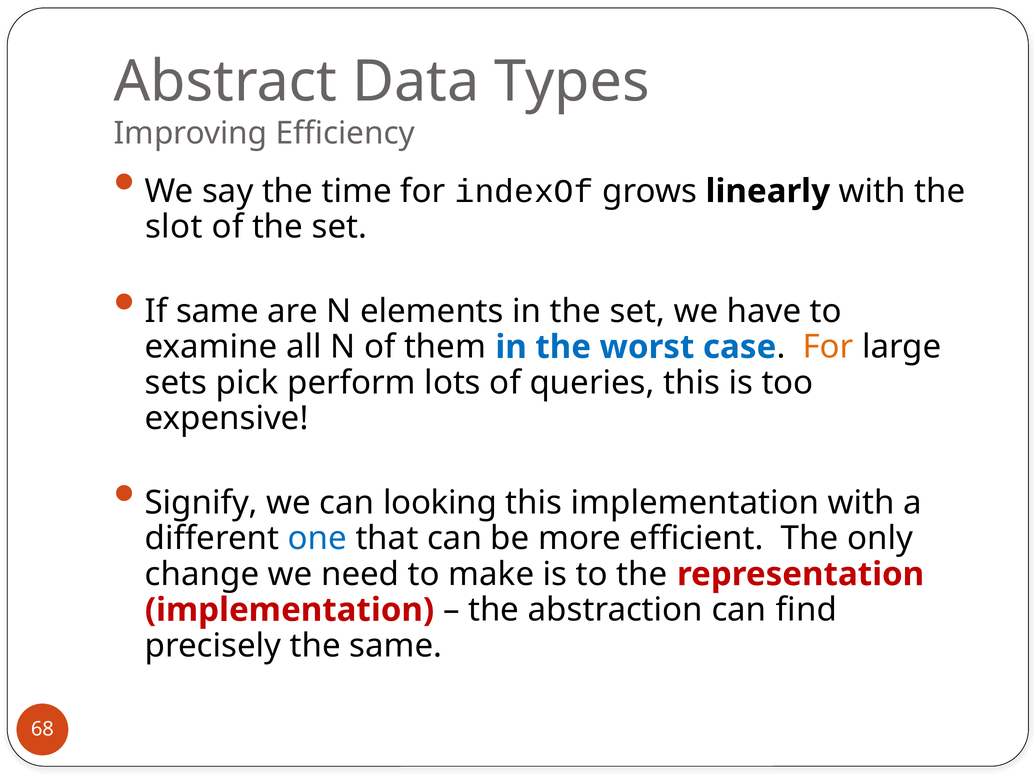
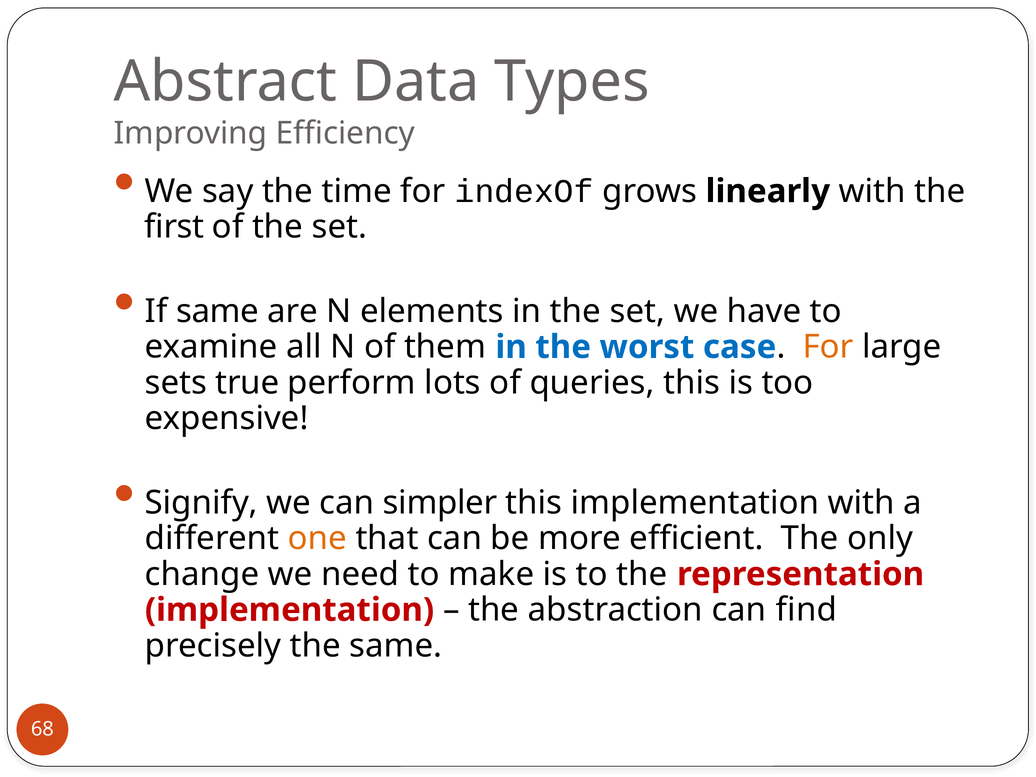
slot: slot -> first (174, 227)
pick: pick -> true (247, 383)
looking: looking -> simpler (440, 503)
one colour: blue -> orange (317, 538)
